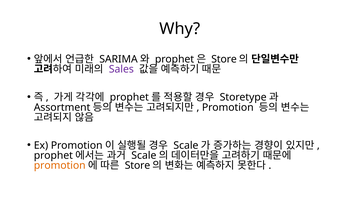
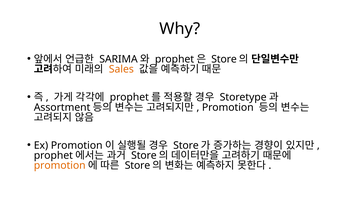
Sales colour: purple -> orange (121, 69)
Scale: Scale -> Store (186, 146)
Scale: Scale -> Store (144, 156)
